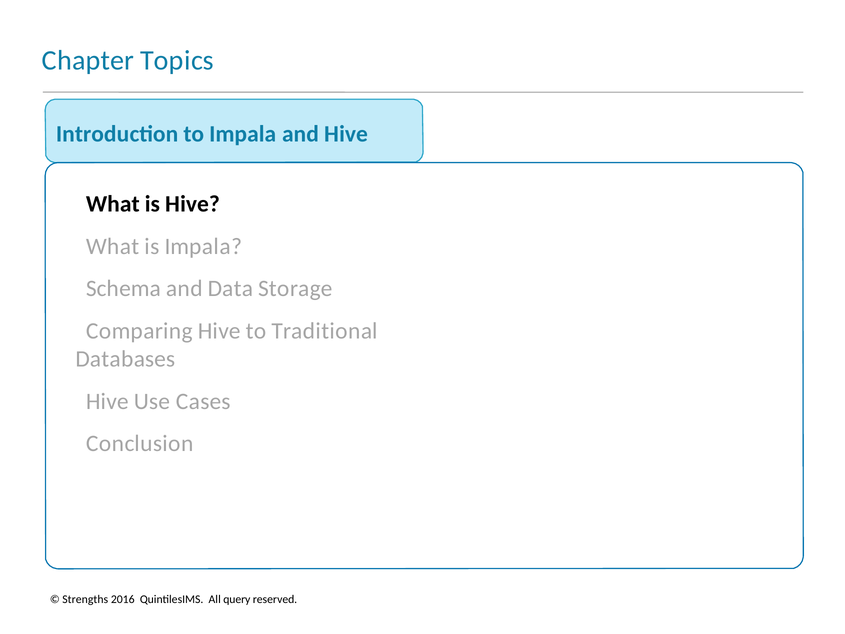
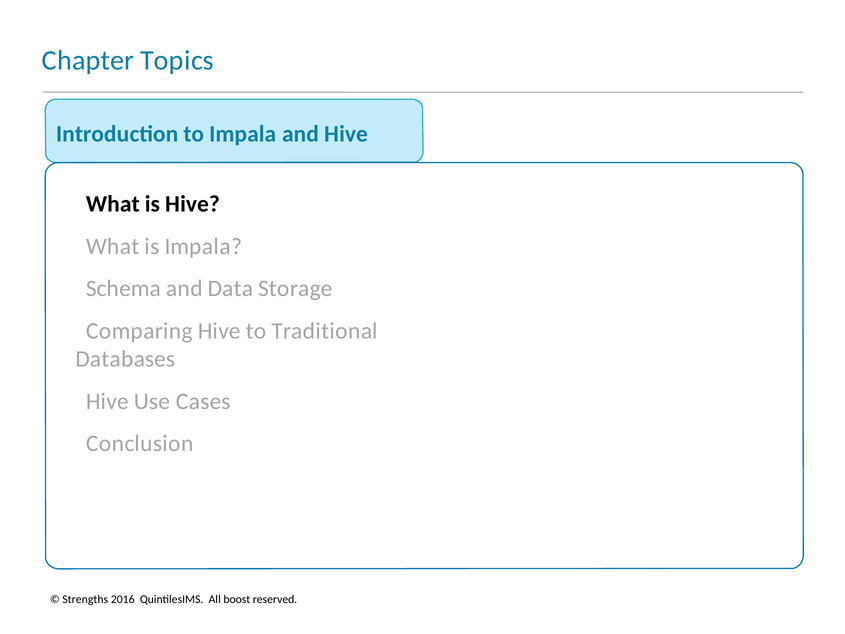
query: query -> boost (237, 599)
